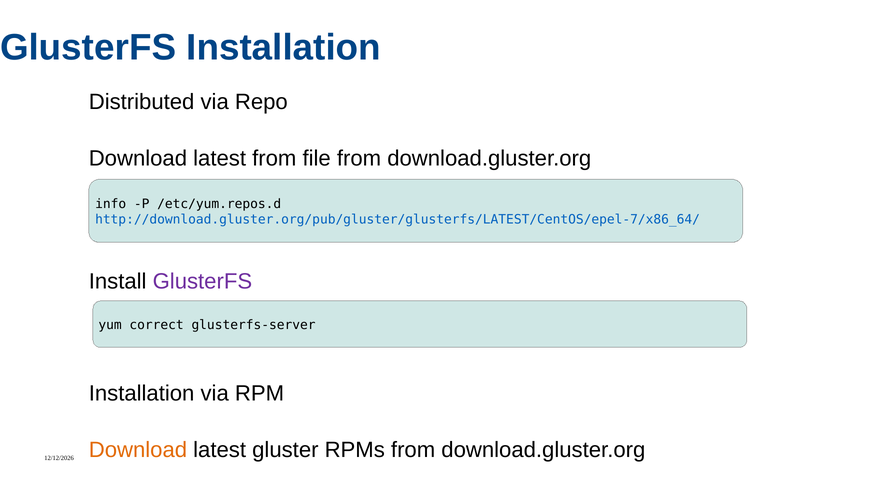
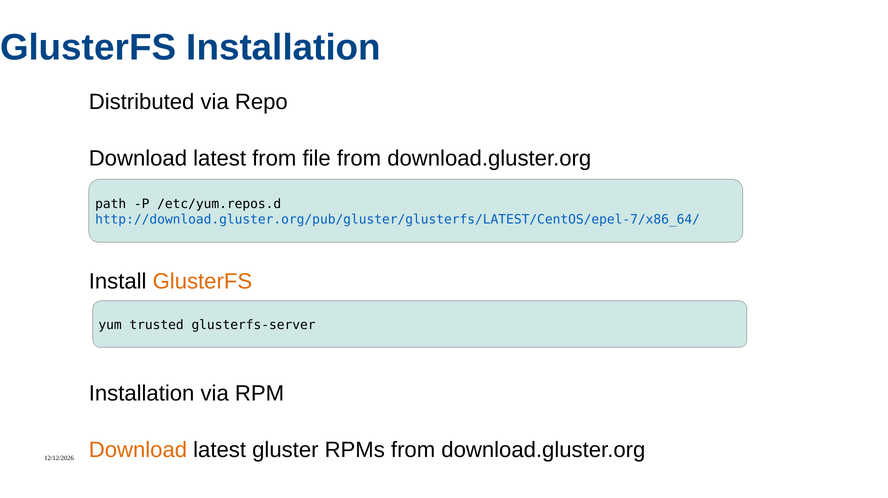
info: info -> path (111, 204)
GlusterFS colour: purple -> orange (202, 281)
correct: correct -> trusted (157, 325)
